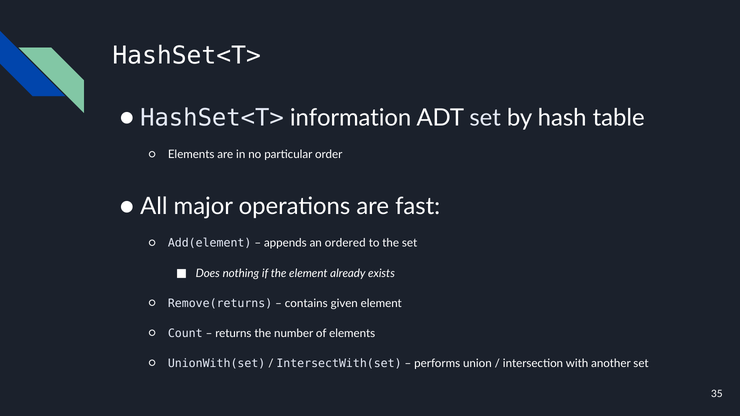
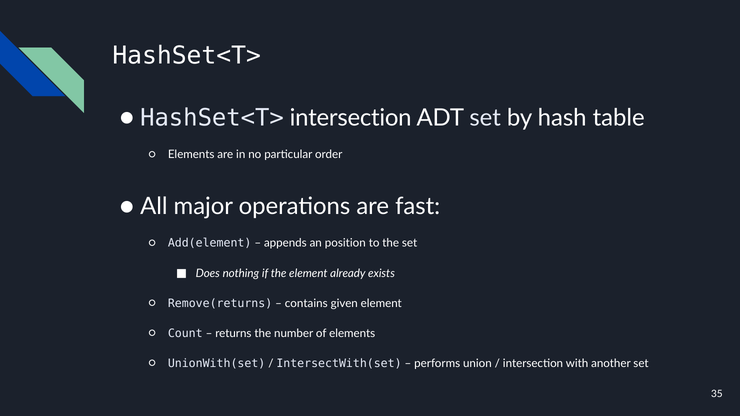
HashSet<T> information: information -> intersection (351, 118)
ordered: ordered -> position (345, 243)
